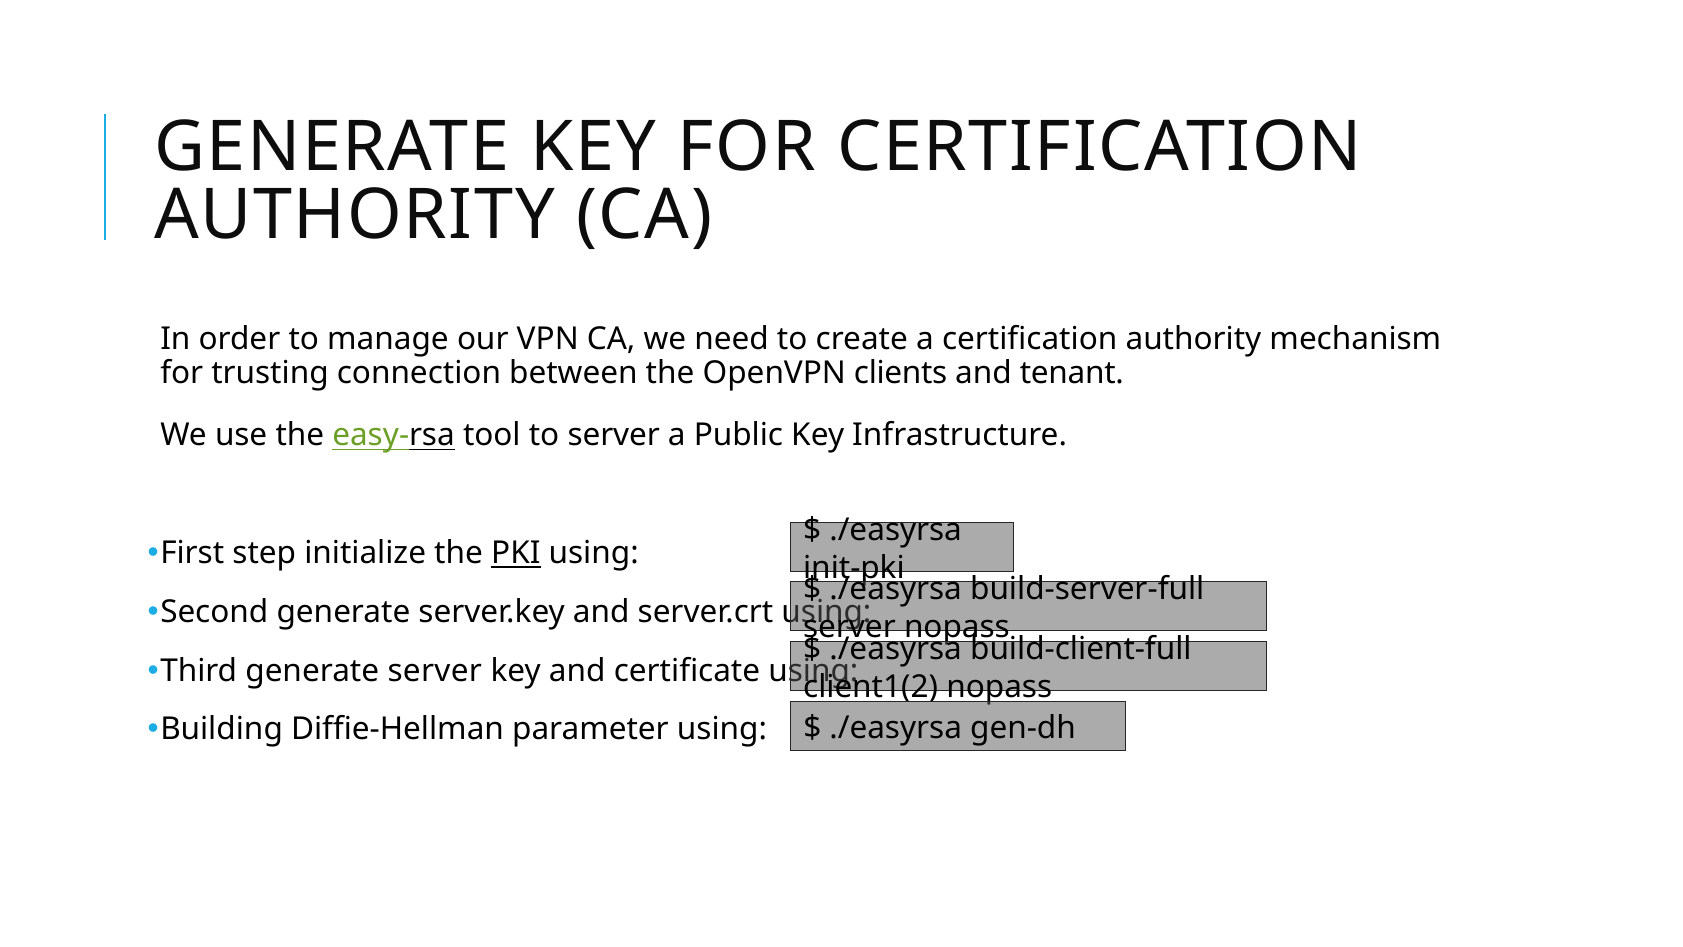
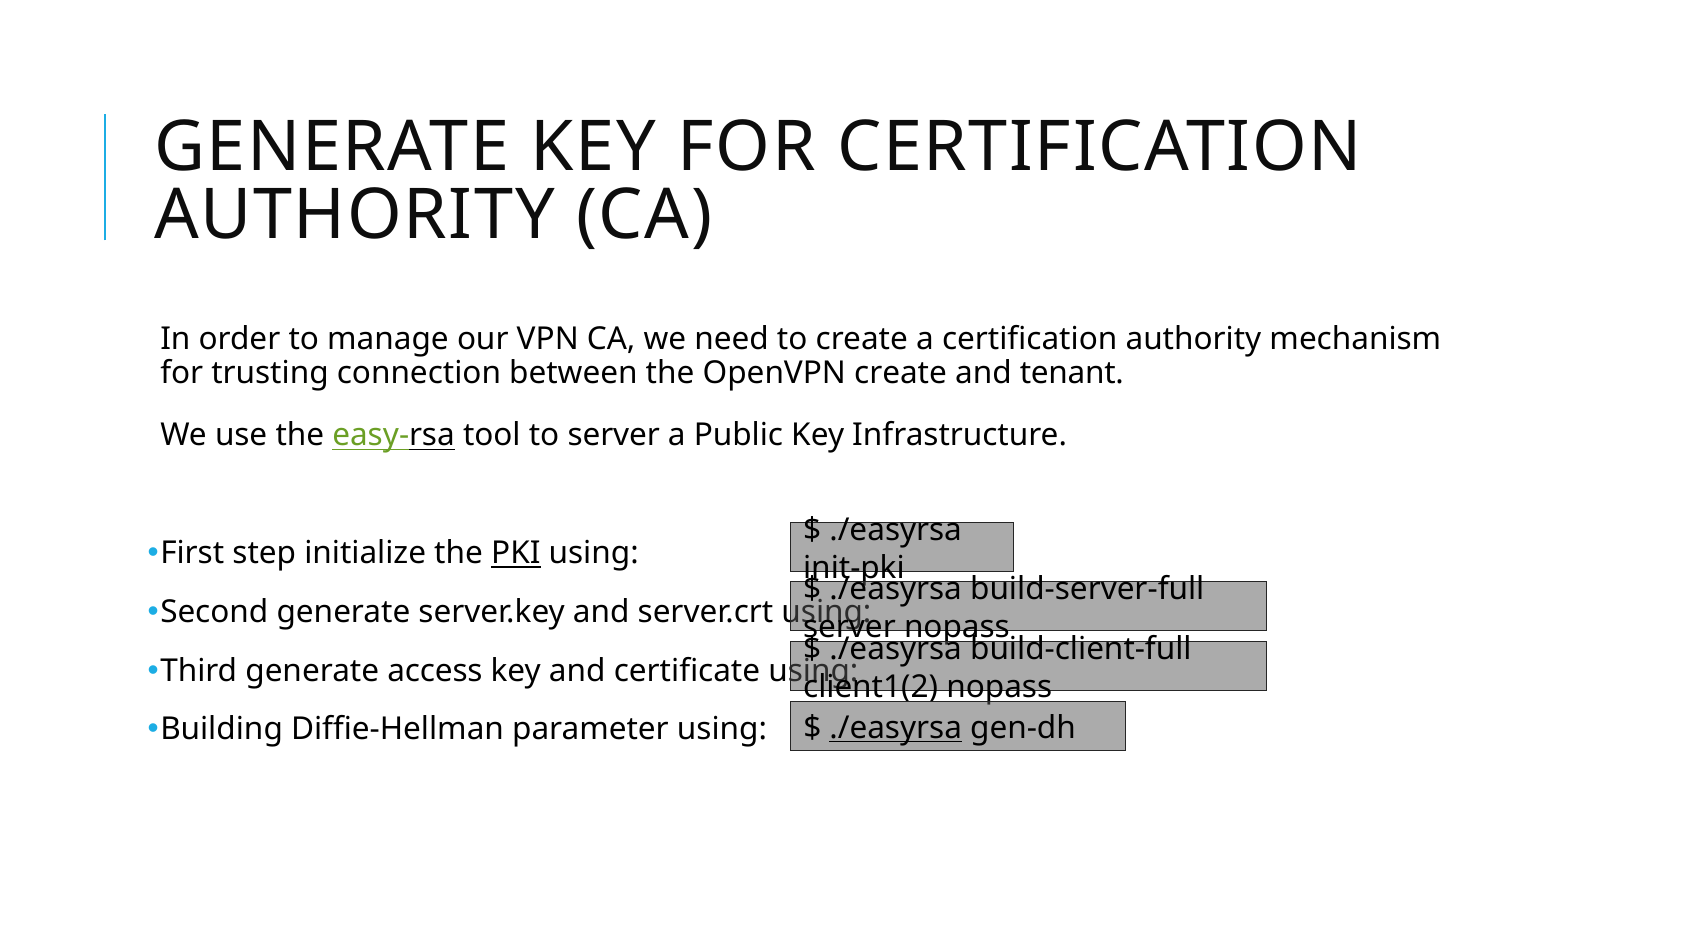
OpenVPN clients: clients -> create (901, 373)
generate server: server -> access (435, 671)
./easyrsa underline: none -> present (896, 728)
